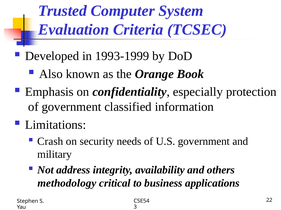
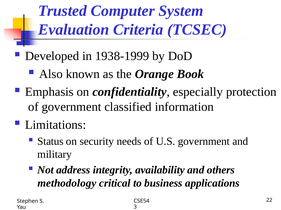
1993-1999: 1993-1999 -> 1938-1999 (122, 56)
Crash: Crash -> Status (50, 142)
